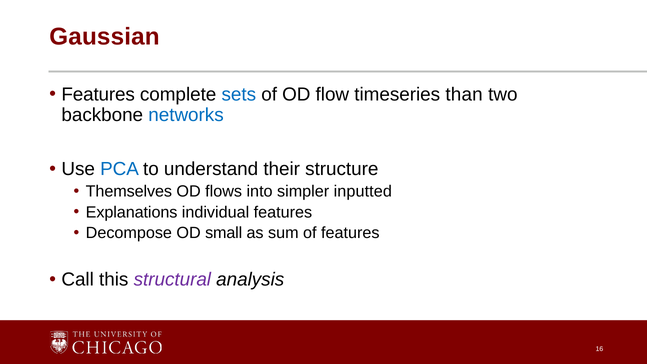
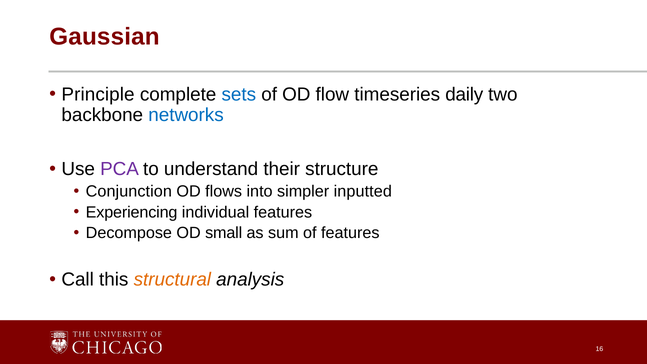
Features: Features -> Principle (98, 94)
than: than -> daily (464, 94)
PCA colour: blue -> purple (120, 169)
Themselves: Themselves -> Conjunction (129, 191)
Explanations: Explanations -> Experiencing (132, 212)
structural colour: purple -> orange (172, 279)
